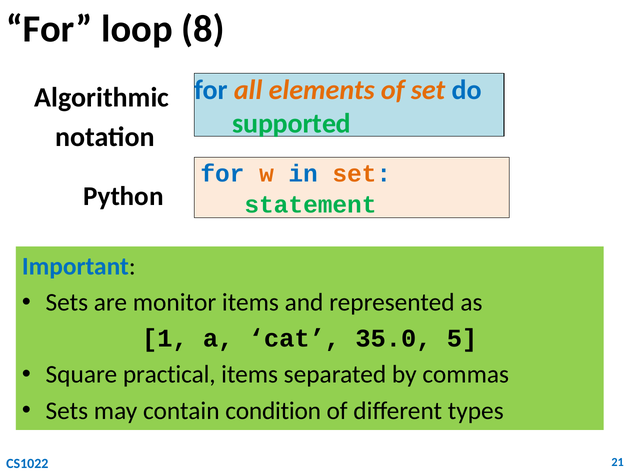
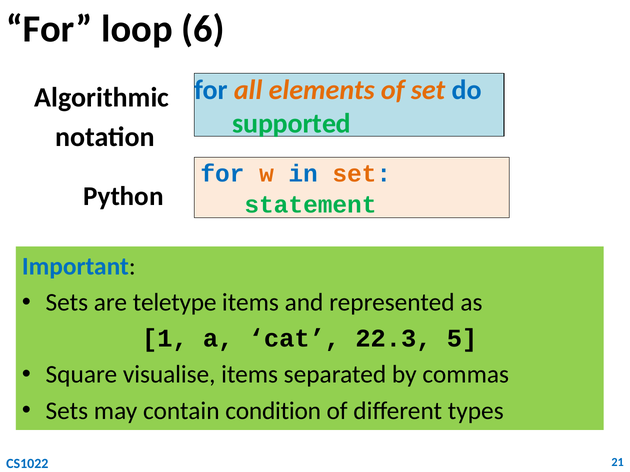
8: 8 -> 6 (203, 29)
monitor: monitor -> teletype (175, 303)
35.0: 35.0 -> 22.3 (393, 339)
practical: practical -> visualise (169, 375)
